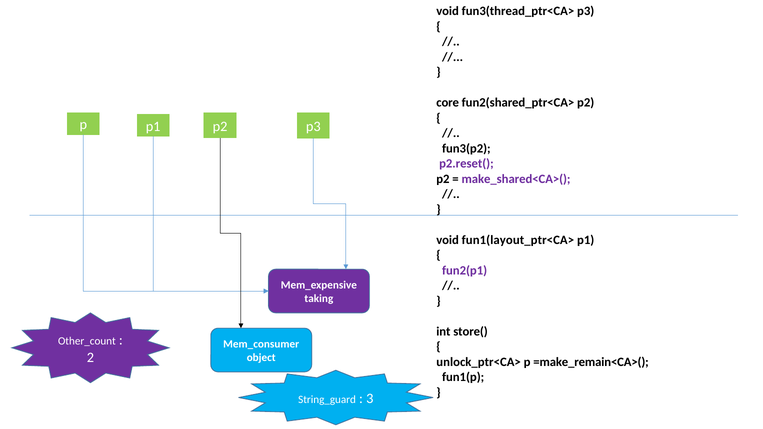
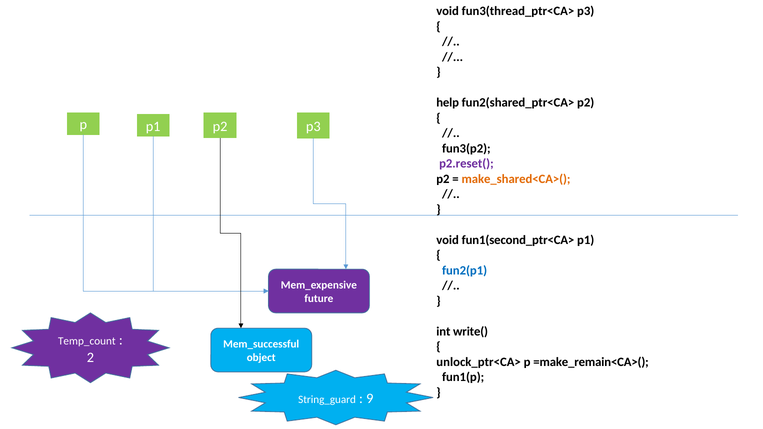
core: core -> help (448, 103)
make_shared<CA>( colour: purple -> orange (516, 179)
fun1(layout_ptr<CA>: fun1(layout_ptr<CA> -> fun1(second_ptr<CA> (518, 240)
fun2(p1 colour: purple -> blue (465, 271)
taking: taking -> future (319, 299)
store(: store( -> write( (471, 332)
Other_count: Other_count -> Temp_count (87, 341)
Mem_consumer: Mem_consumer -> Mem_successful (261, 344)
3: 3 -> 9 (370, 399)
